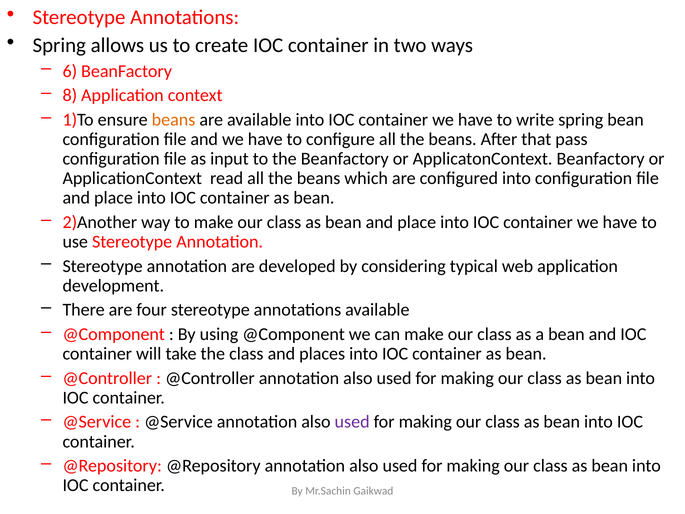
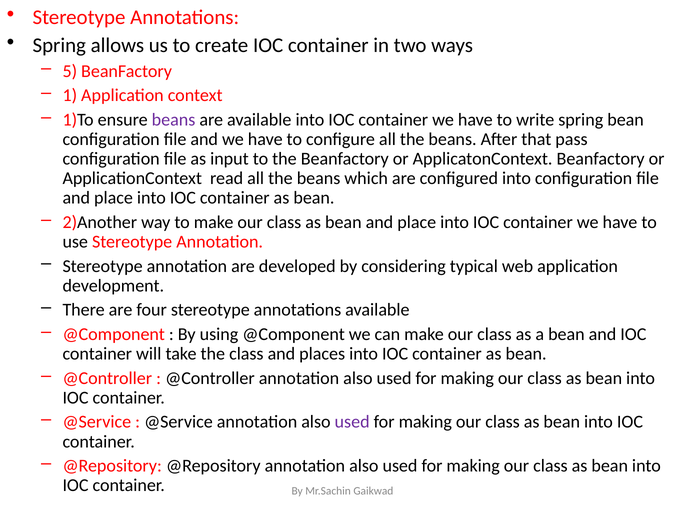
6: 6 -> 5 (70, 71)
8: 8 -> 1 (70, 95)
beans colour: orange -> purple (174, 120)
